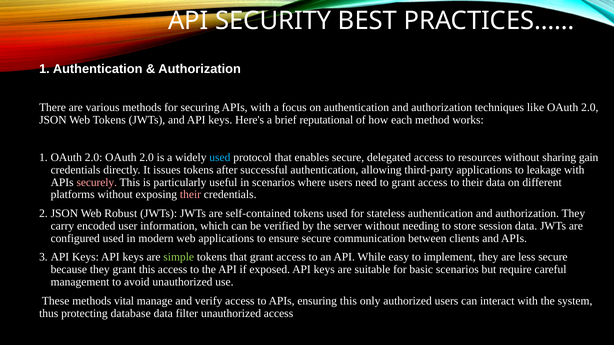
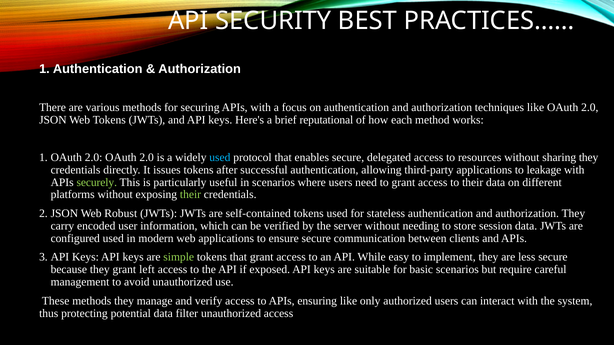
sharing gain: gain -> they (589, 158)
securely colour: pink -> light green (97, 182)
their colour: pink -> light green (191, 195)
grant this: this -> left (147, 270)
methods vital: vital -> they (124, 301)
ensuring this: this -> like (348, 301)
database: database -> potential (131, 314)
